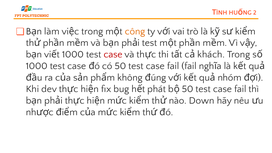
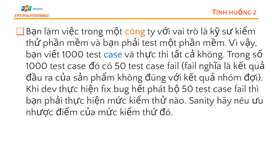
case colour: red -> blue (113, 54)
khách: khách -> không (211, 54)
Down: Down -> Sanity (202, 101)
